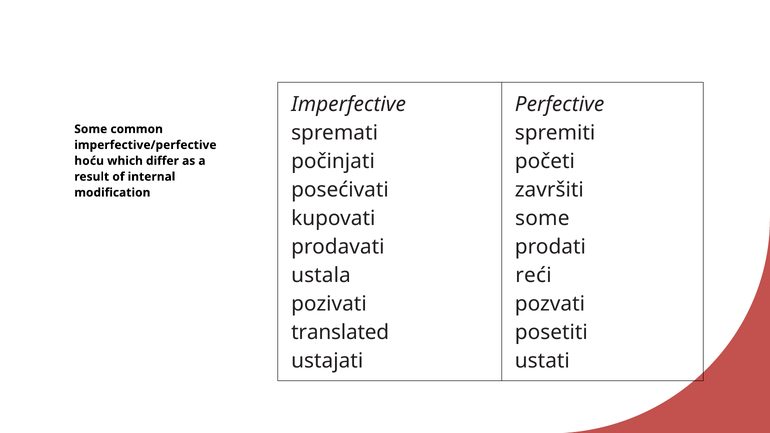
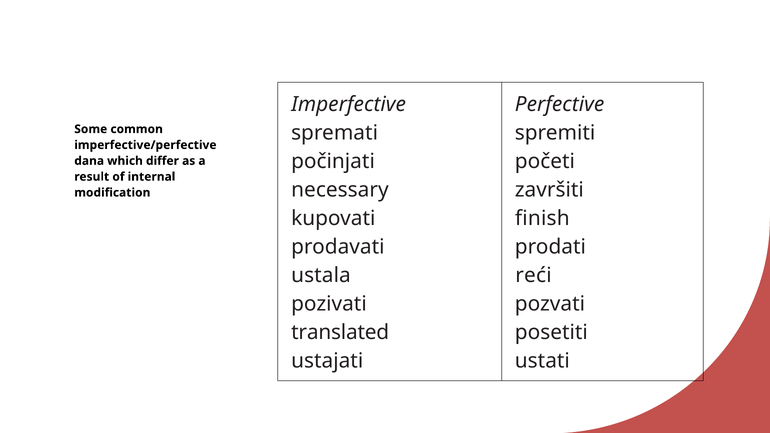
hoću: hoću -> dana (89, 161)
posećivati: posećivati -> necessary (340, 190)
some: some -> finish (542, 219)
